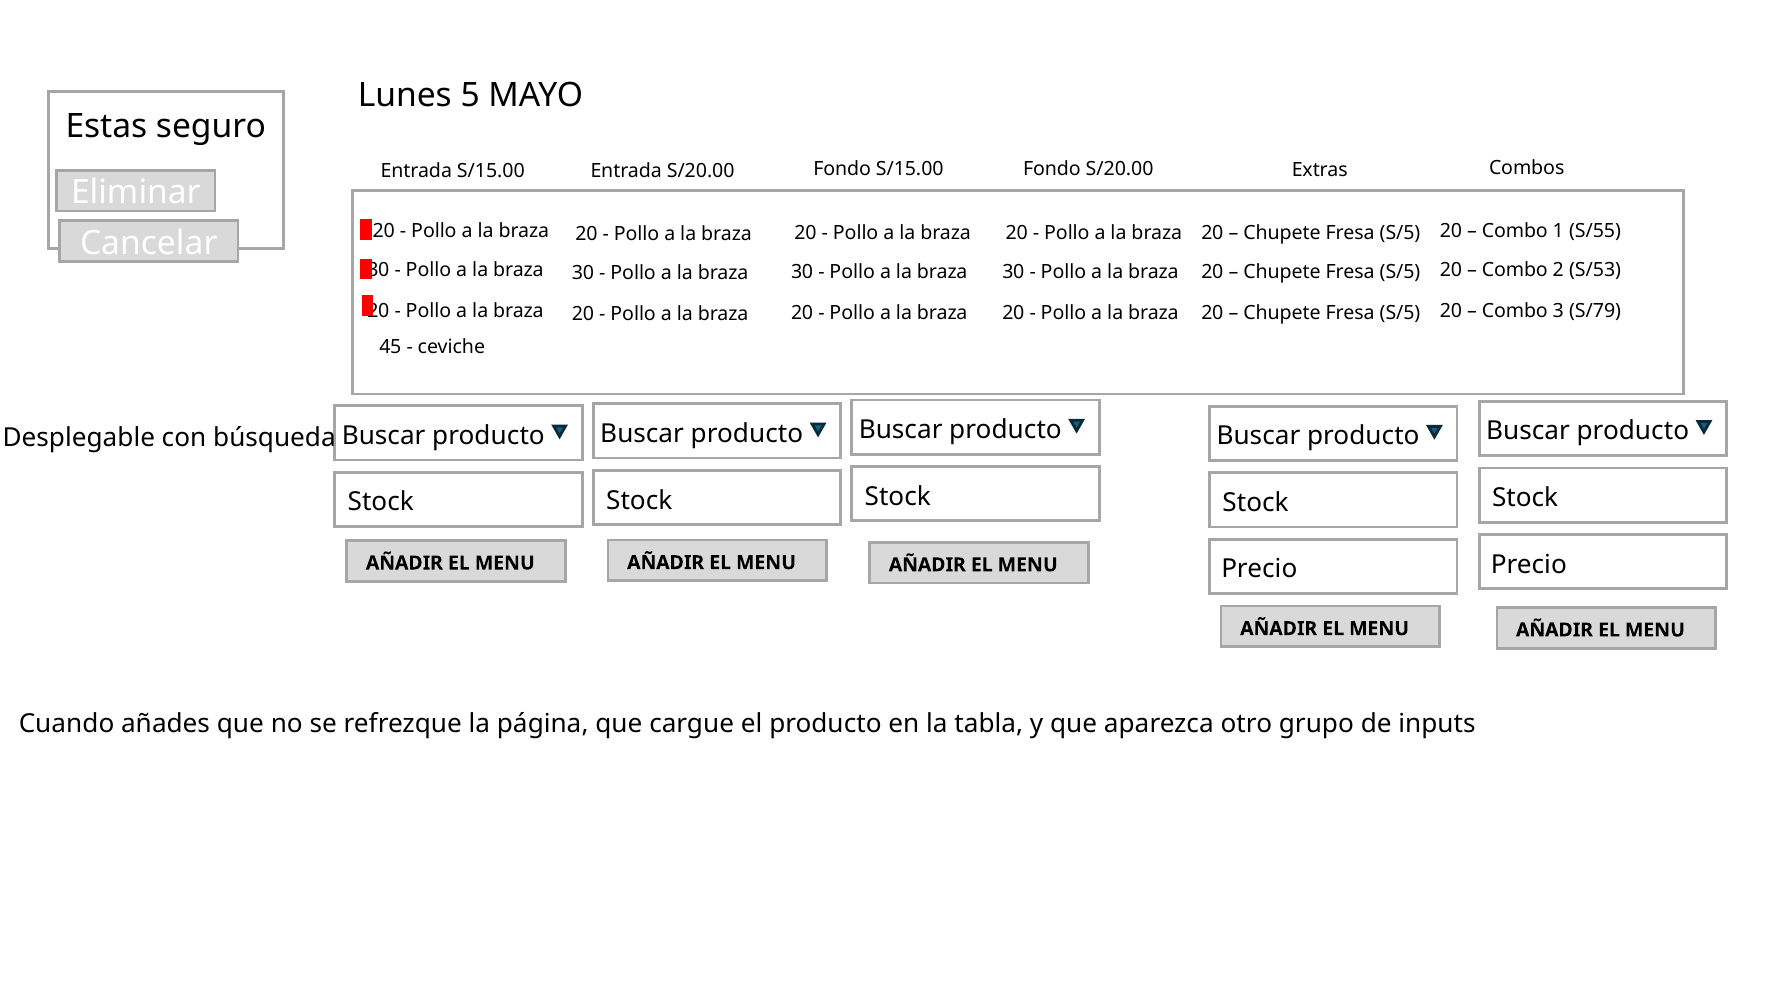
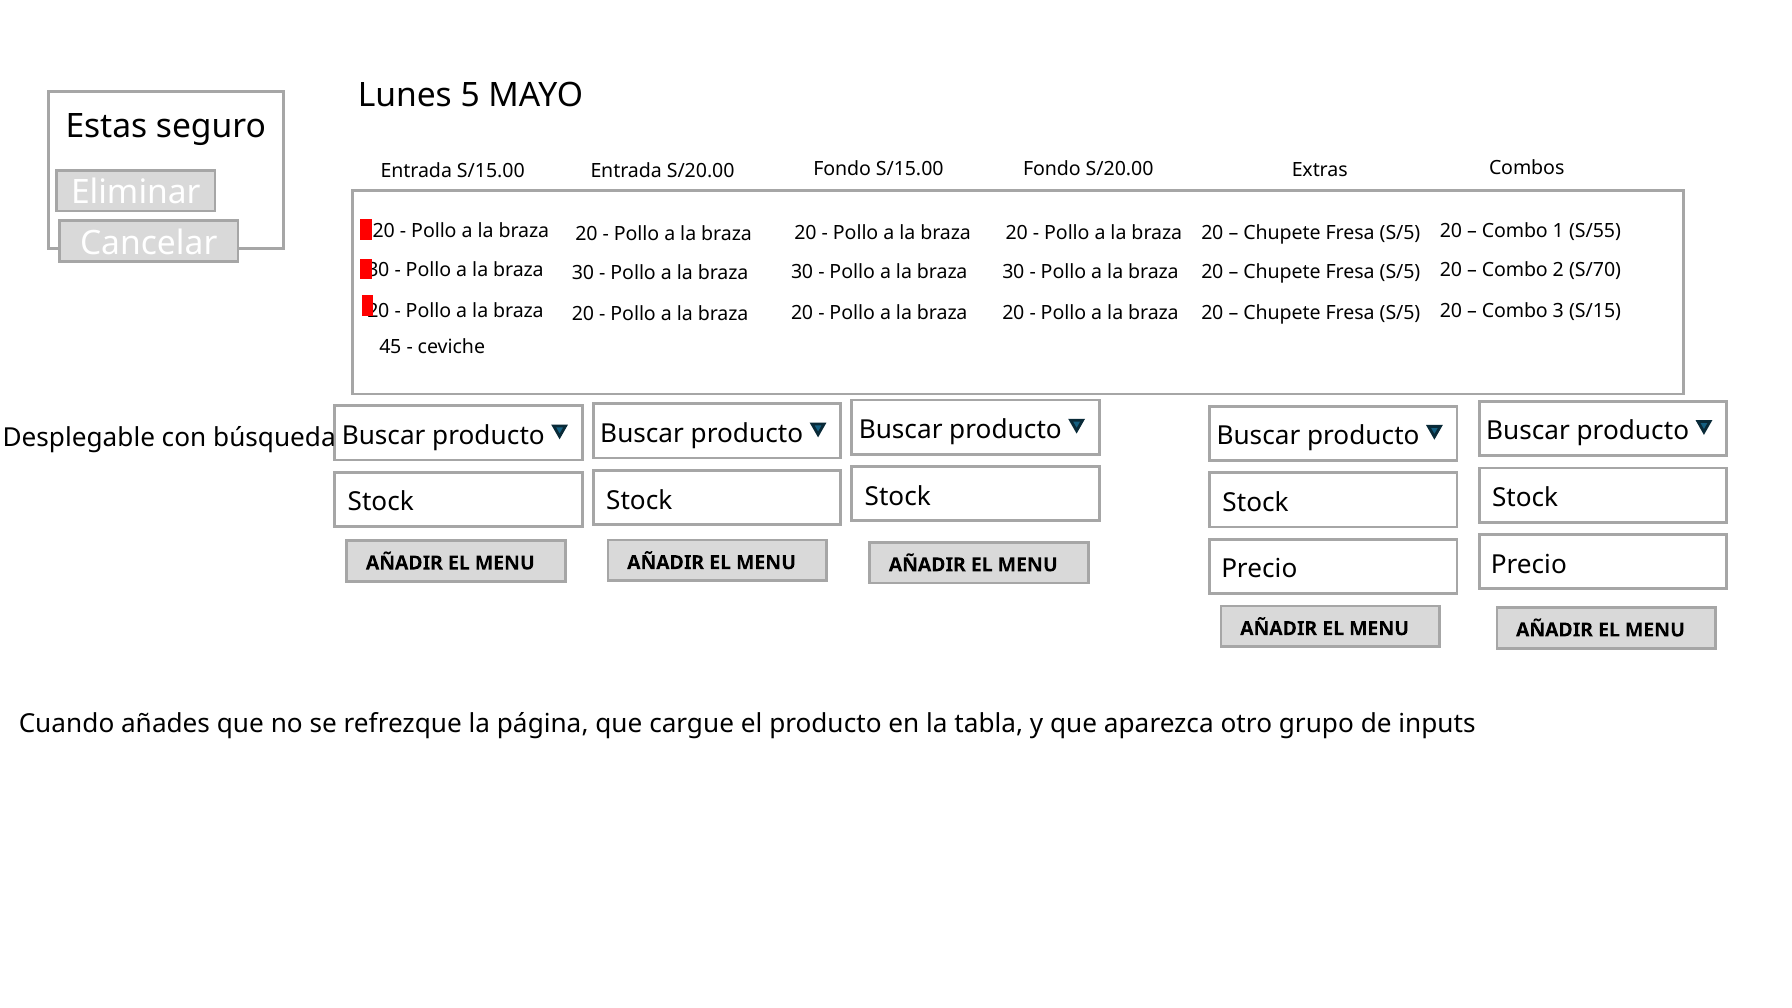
S/53: S/53 -> S/70 (1595, 270)
S/79: S/79 -> S/15 (1595, 311)
